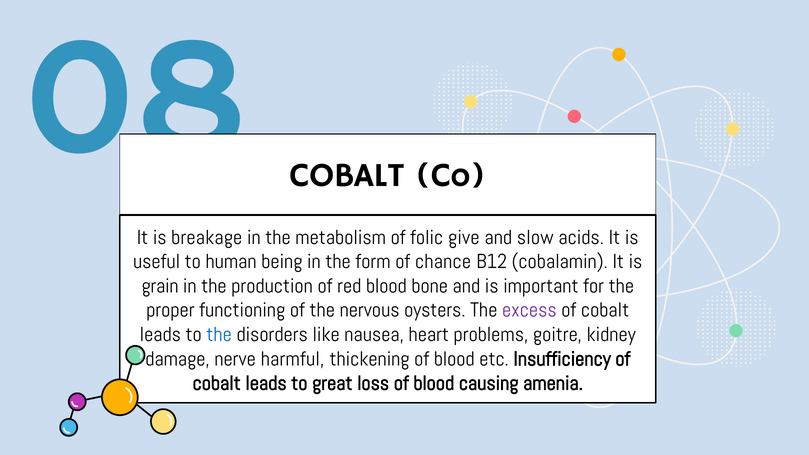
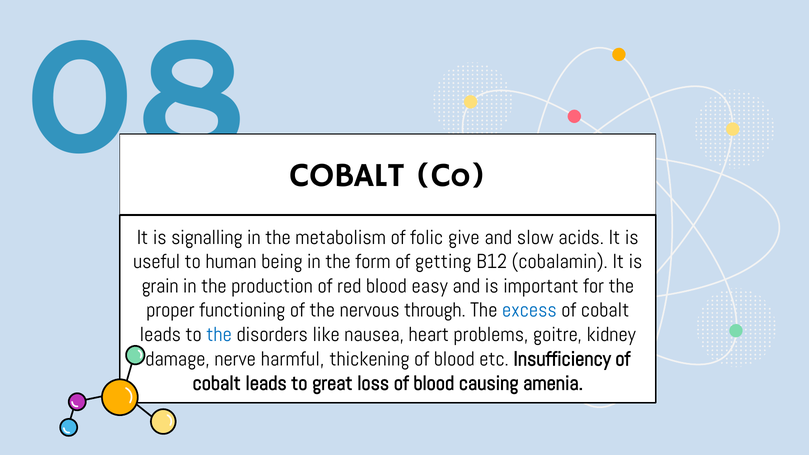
breakage: breakage -> signalling (207, 238)
chance: chance -> getting (443, 262)
bone: bone -> easy (430, 286)
oysters: oysters -> through (435, 310)
excess colour: purple -> blue (529, 310)
